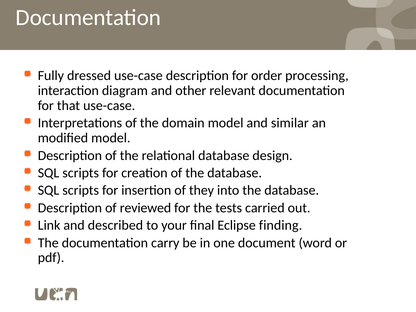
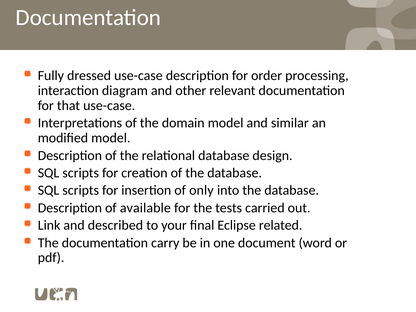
they: they -> only (201, 190)
reviewed: reviewed -> available (145, 208)
finding: finding -> related (281, 225)
